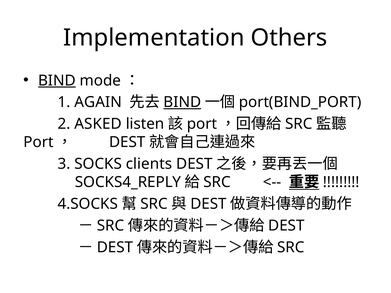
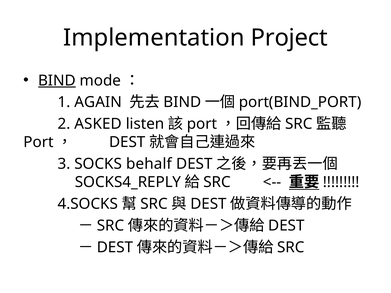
Others: Others -> Project (289, 38)
BIND underline: present -> none (182, 102)
clients: clients -> behalf (149, 164)
